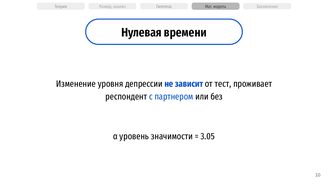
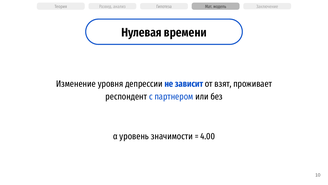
тест: тест -> взят (223, 84)
3.05: 3.05 -> 4.00 (208, 136)
